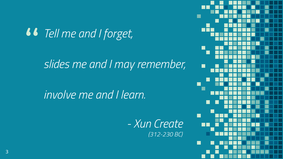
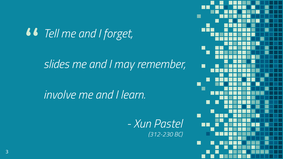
Create: Create -> Pastel (168, 124)
